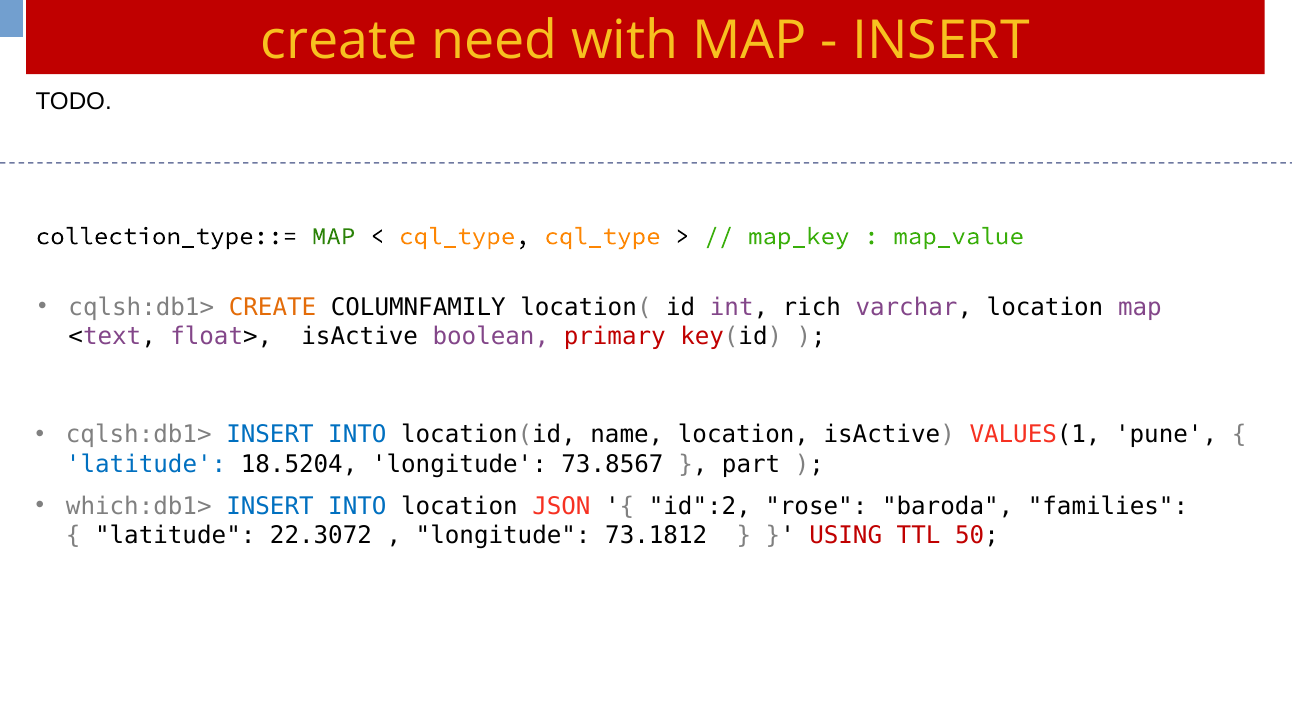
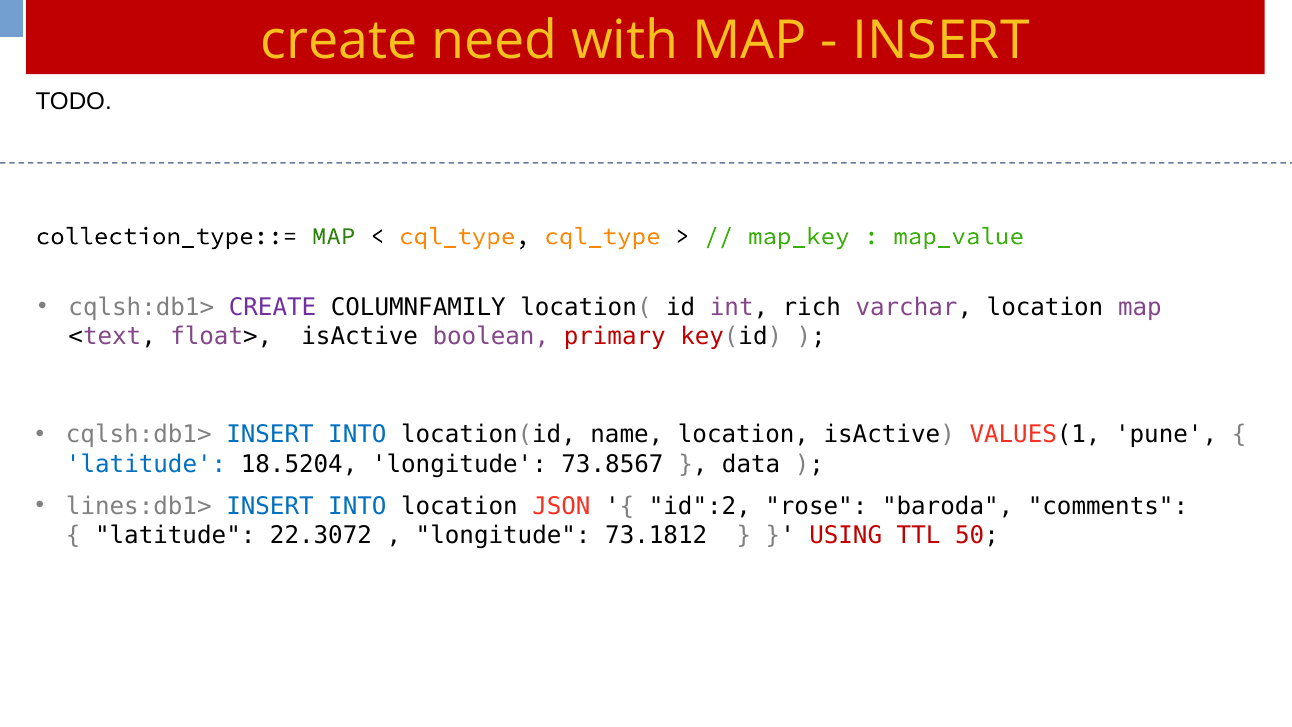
CREATE colour: orange -> purple (273, 307)
part: part -> data (751, 464)
which:db1>: which:db1> -> lines:db1> (139, 506)
families: families -> comments (1108, 506)
